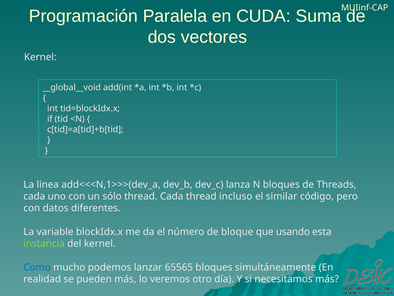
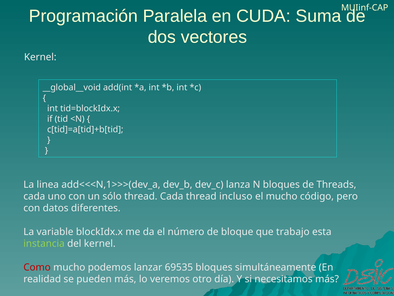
el similar: similar -> mucho (282, 196)
usando: usando -> trabajo (293, 231)
Como colour: blue -> red (37, 267)
65565: 65565 -> 69535 (179, 267)
